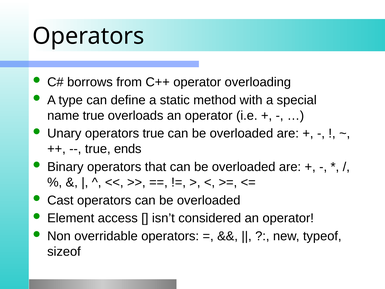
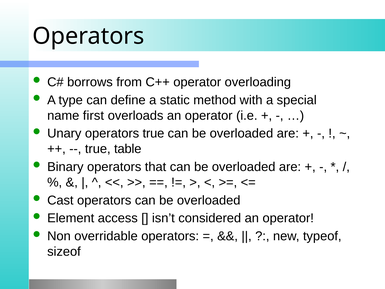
name true: true -> first (93, 115)
ends: ends -> table (128, 149)
